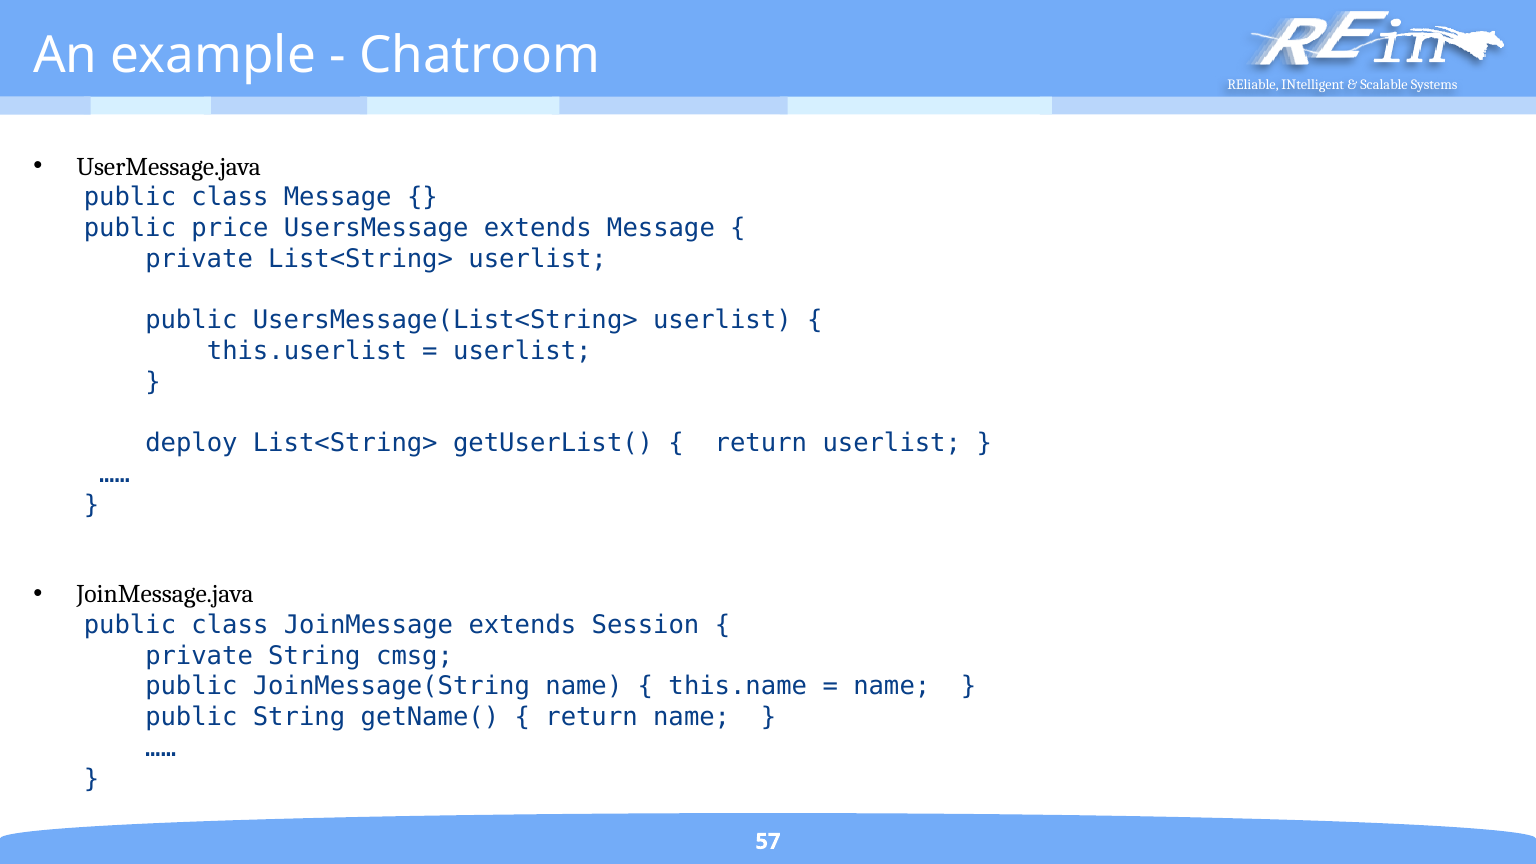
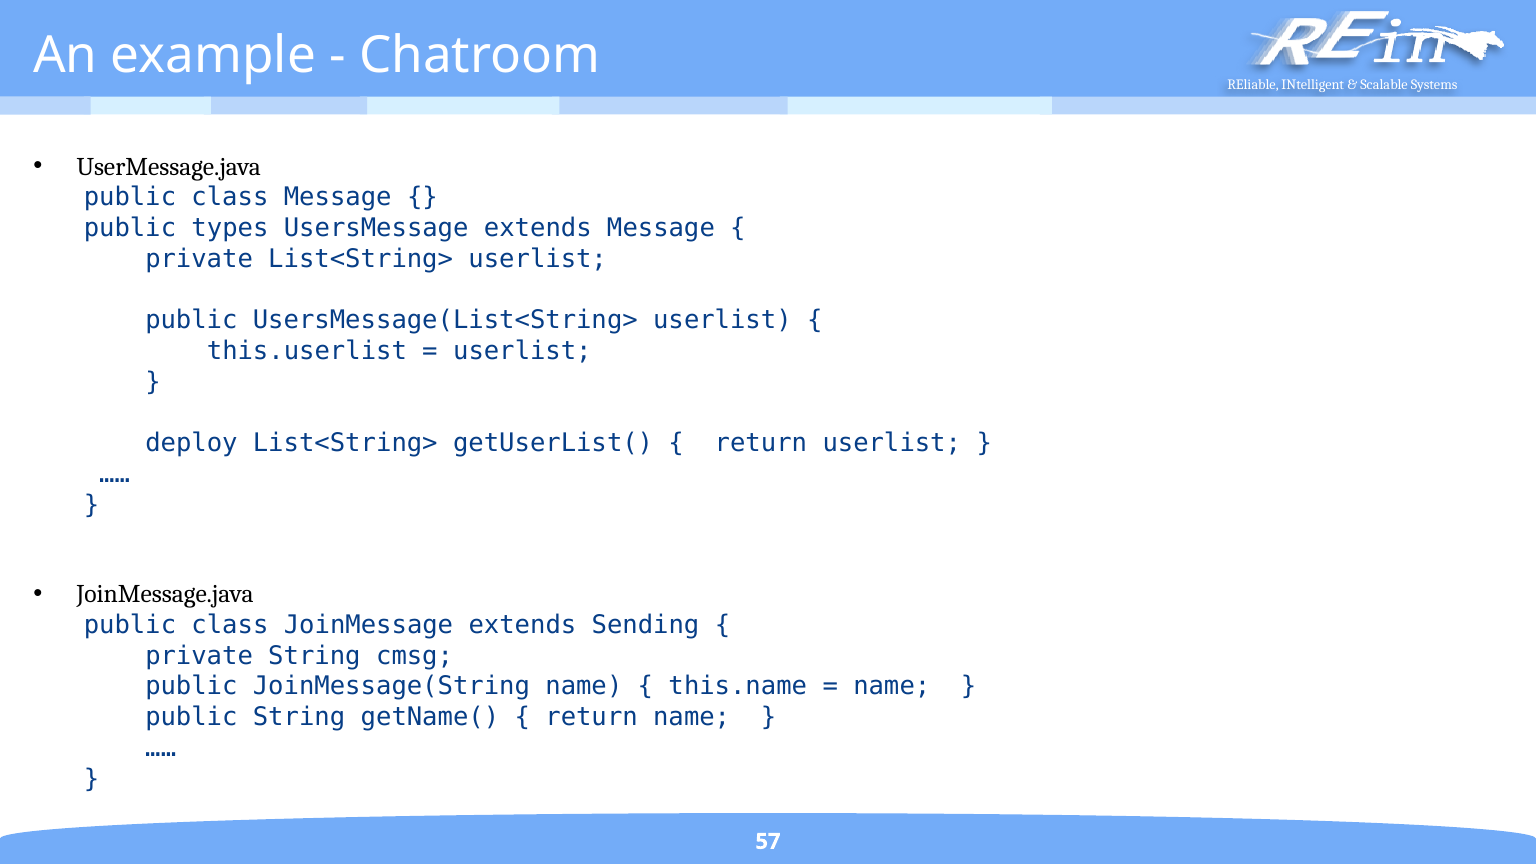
price: price -> types (230, 228)
Session: Session -> Sending (646, 625)
